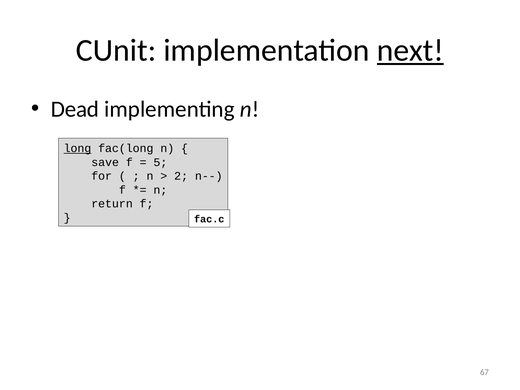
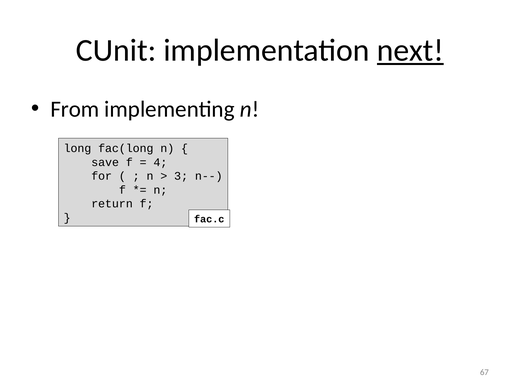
Dead: Dead -> From (75, 109)
long underline: present -> none (77, 148)
5: 5 -> 4 (160, 162)
2: 2 -> 3 (181, 176)
